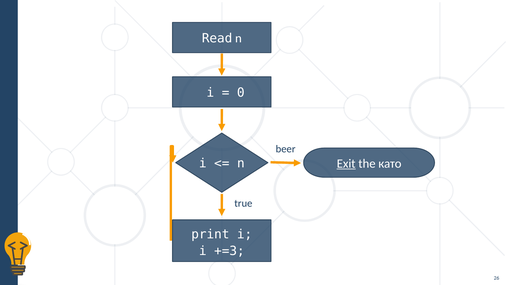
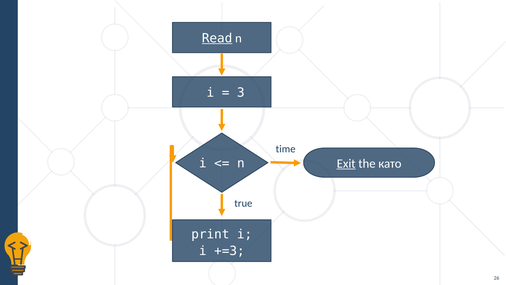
Read underline: none -> present (217, 38)
0: 0 -> 3 (241, 93)
beer: beer -> time (286, 149)
